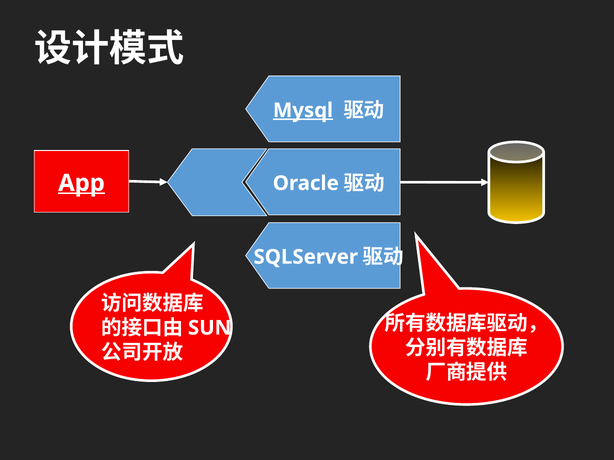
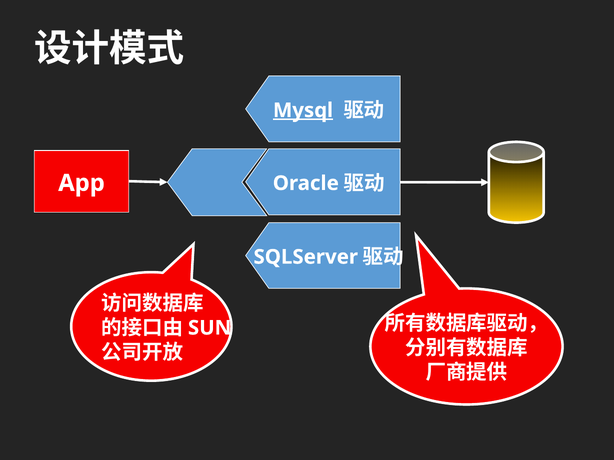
App underline: present -> none (82, 183)
